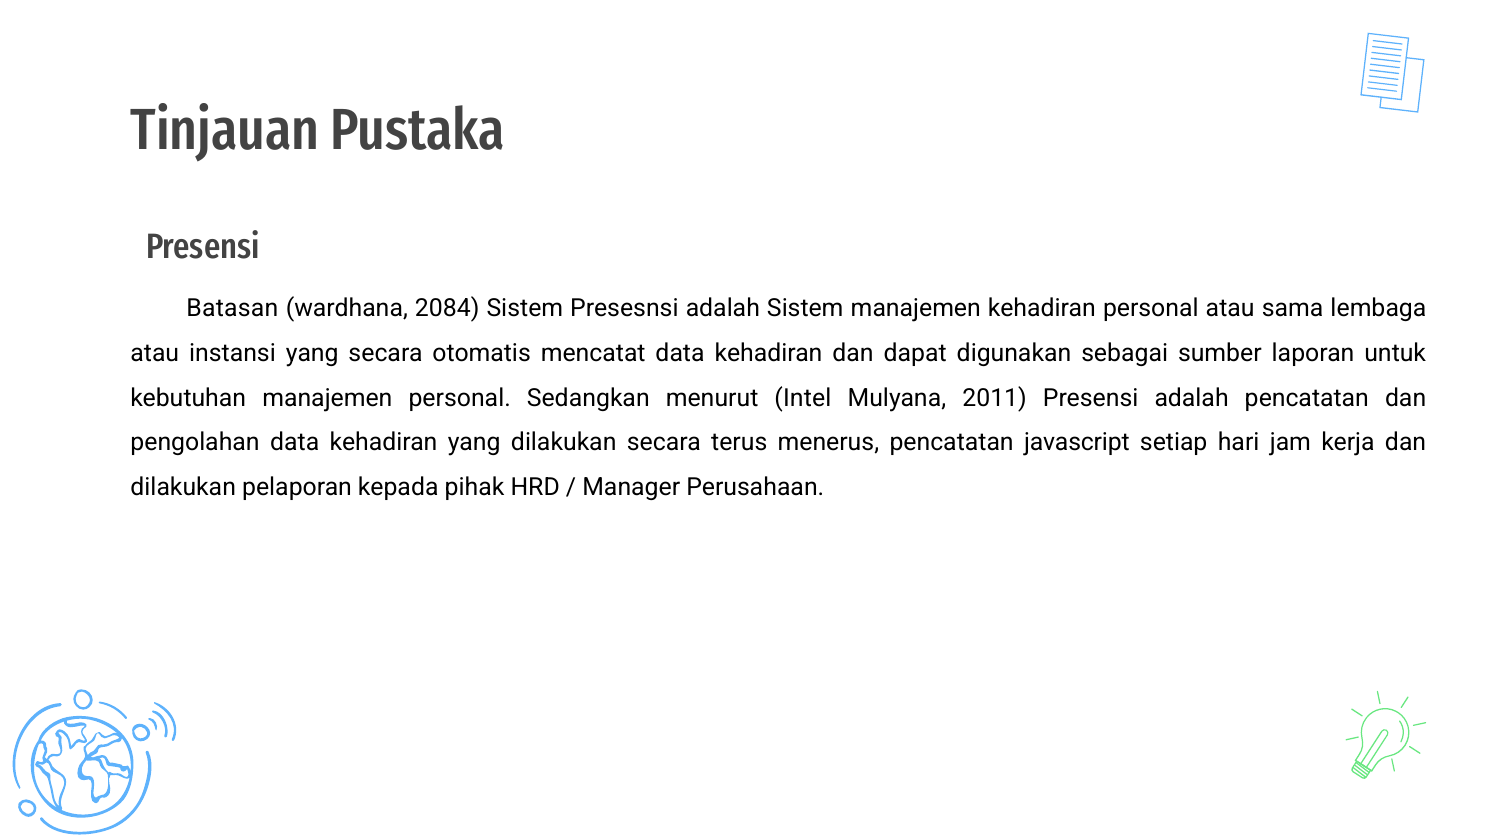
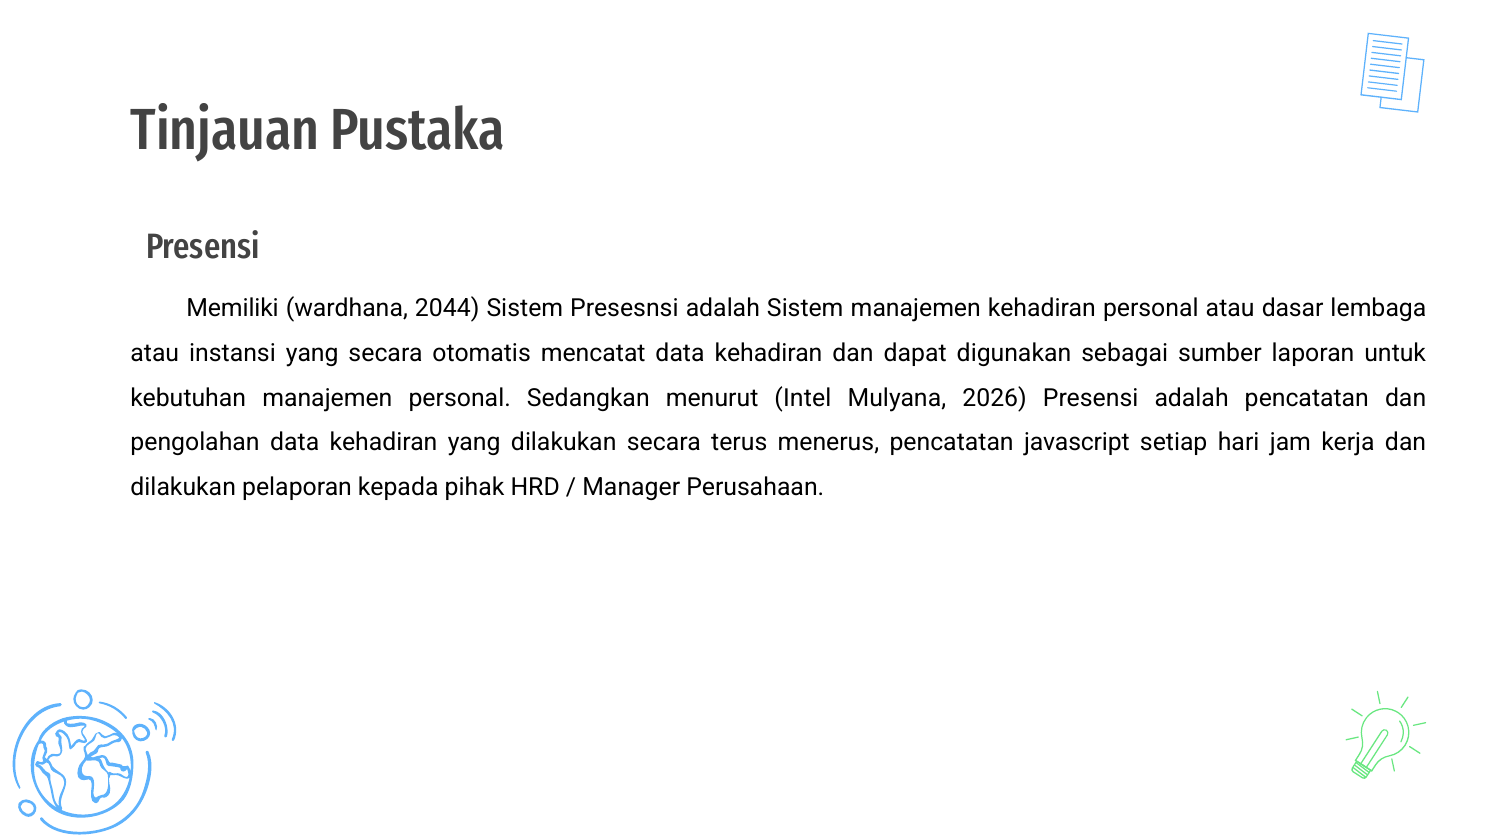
Batasan: Batasan -> Memiliki (233, 308)
2084: 2084 -> 2044 (447, 308)
sama: sama -> dasar (1293, 308)
2011: 2011 -> 2026 (995, 398)
